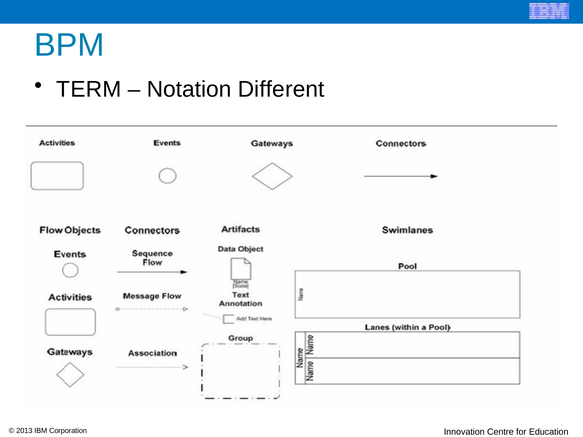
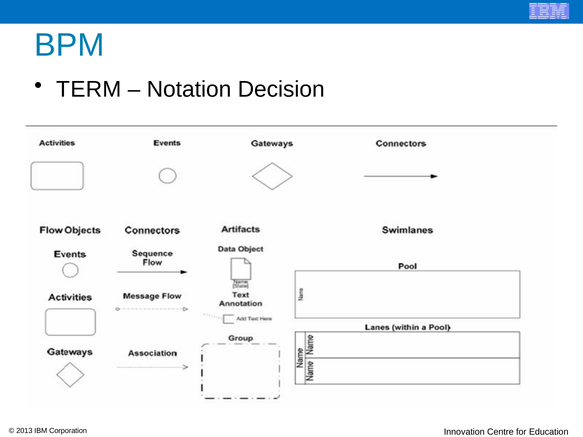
Different: Different -> Decision (281, 89)
